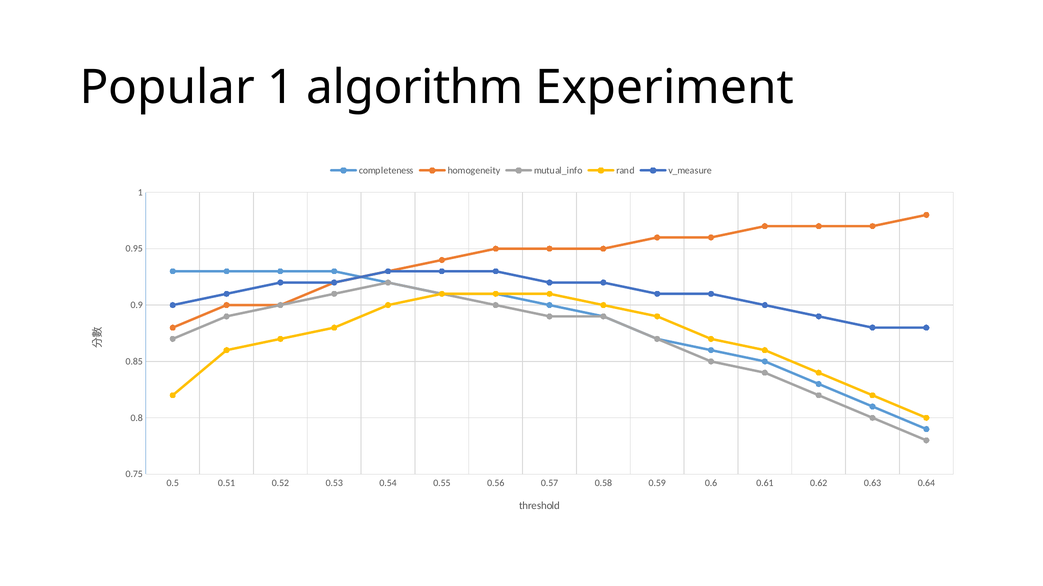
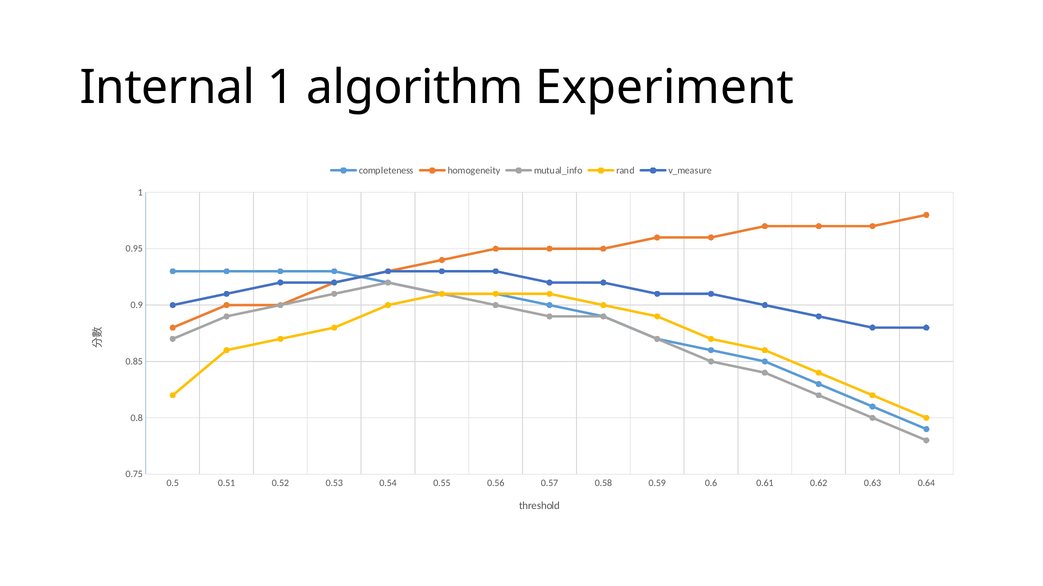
Popular: Popular -> Internal (167, 88)
